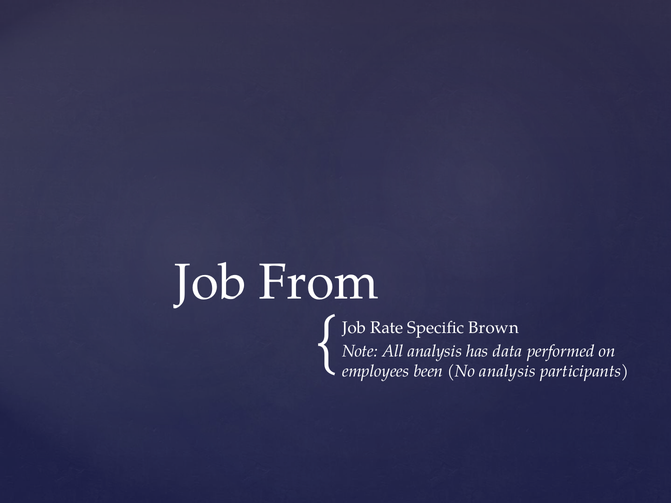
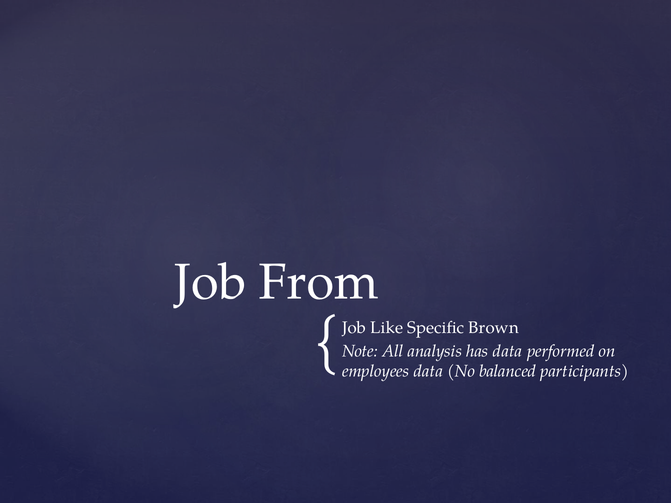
Rate: Rate -> Like (387, 328)
been: been -> data (428, 371)
No analysis: analysis -> balanced (508, 371)
